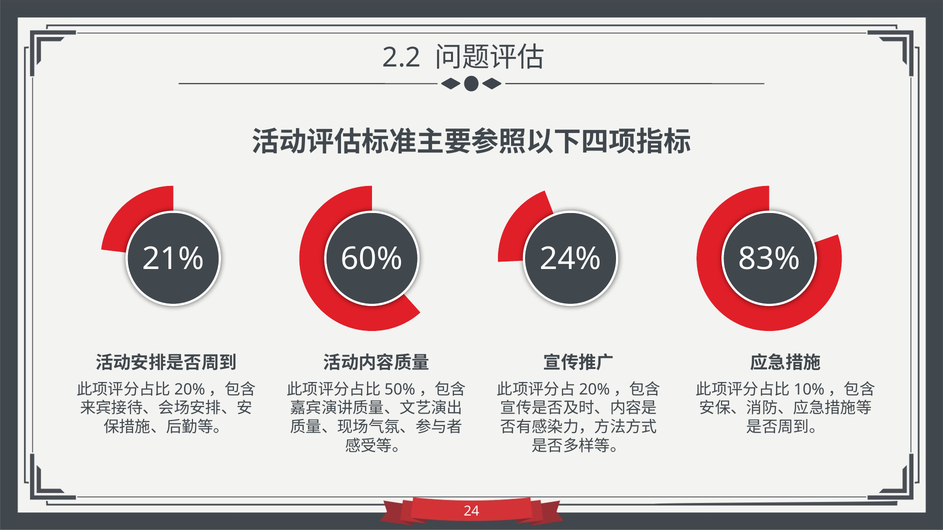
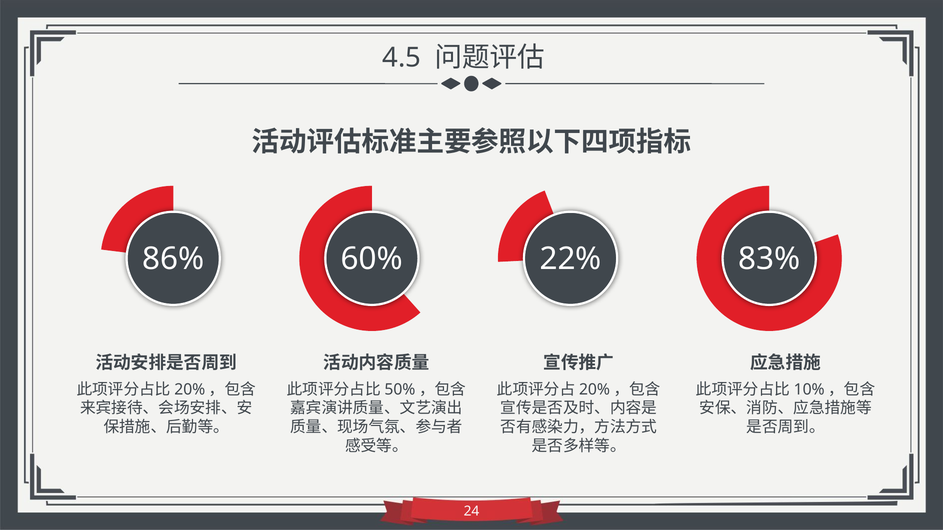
2.2: 2.2 -> 4.5 (402, 58)
21%: 21% -> 86% (173, 259)
24%: 24% -> 22% (571, 259)
